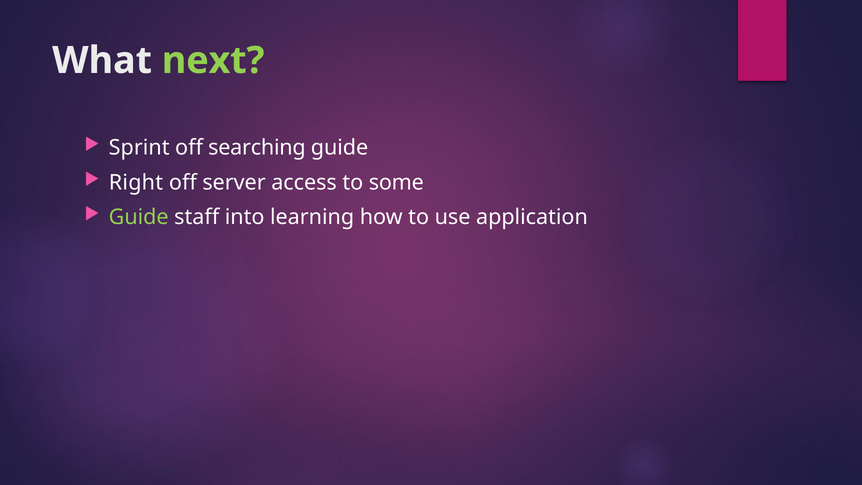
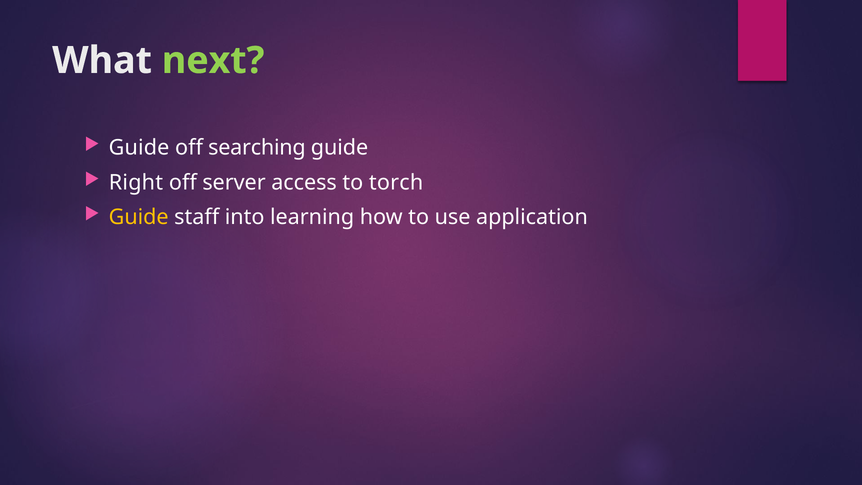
Sprint: Sprint -> Guide (139, 148)
some: some -> torch (396, 182)
Guide colour: light green -> yellow (139, 217)
